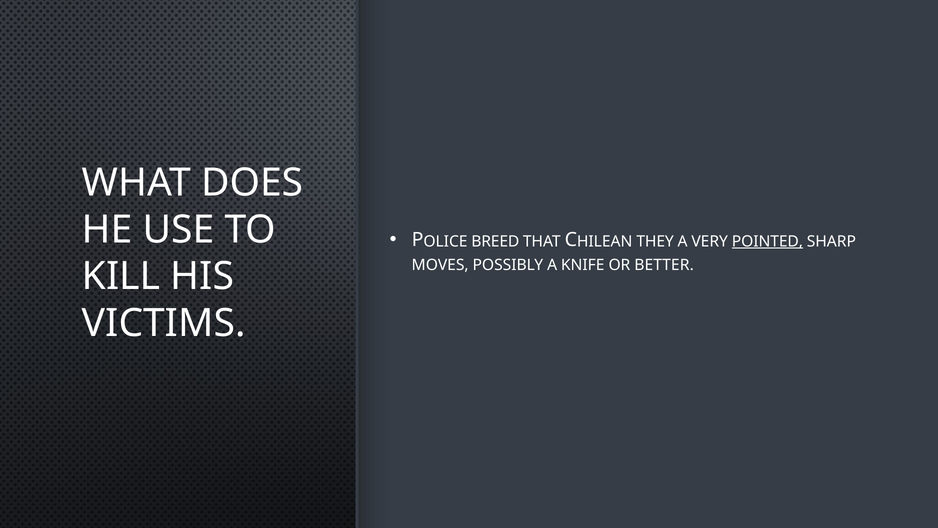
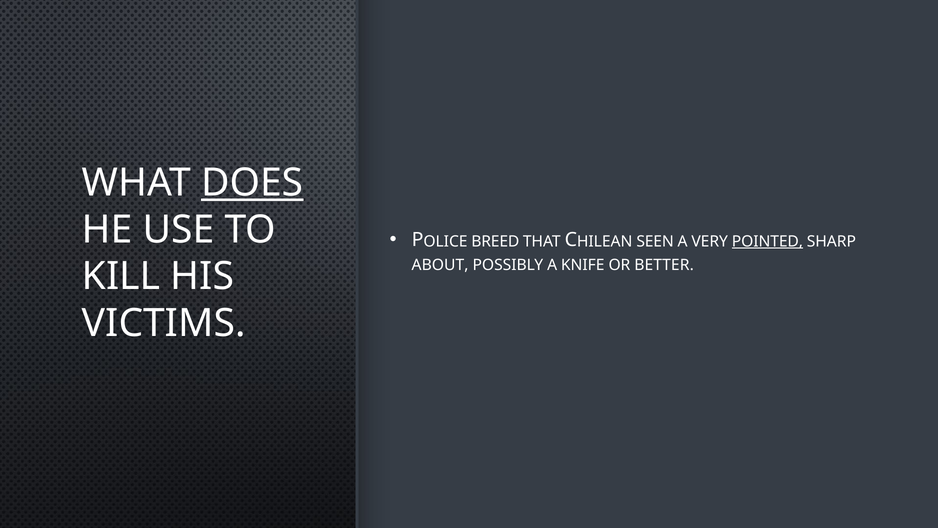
DOES underline: none -> present (252, 183)
THEY: THEY -> SEEN (655, 241)
MOVES: MOVES -> ABOUT (440, 265)
